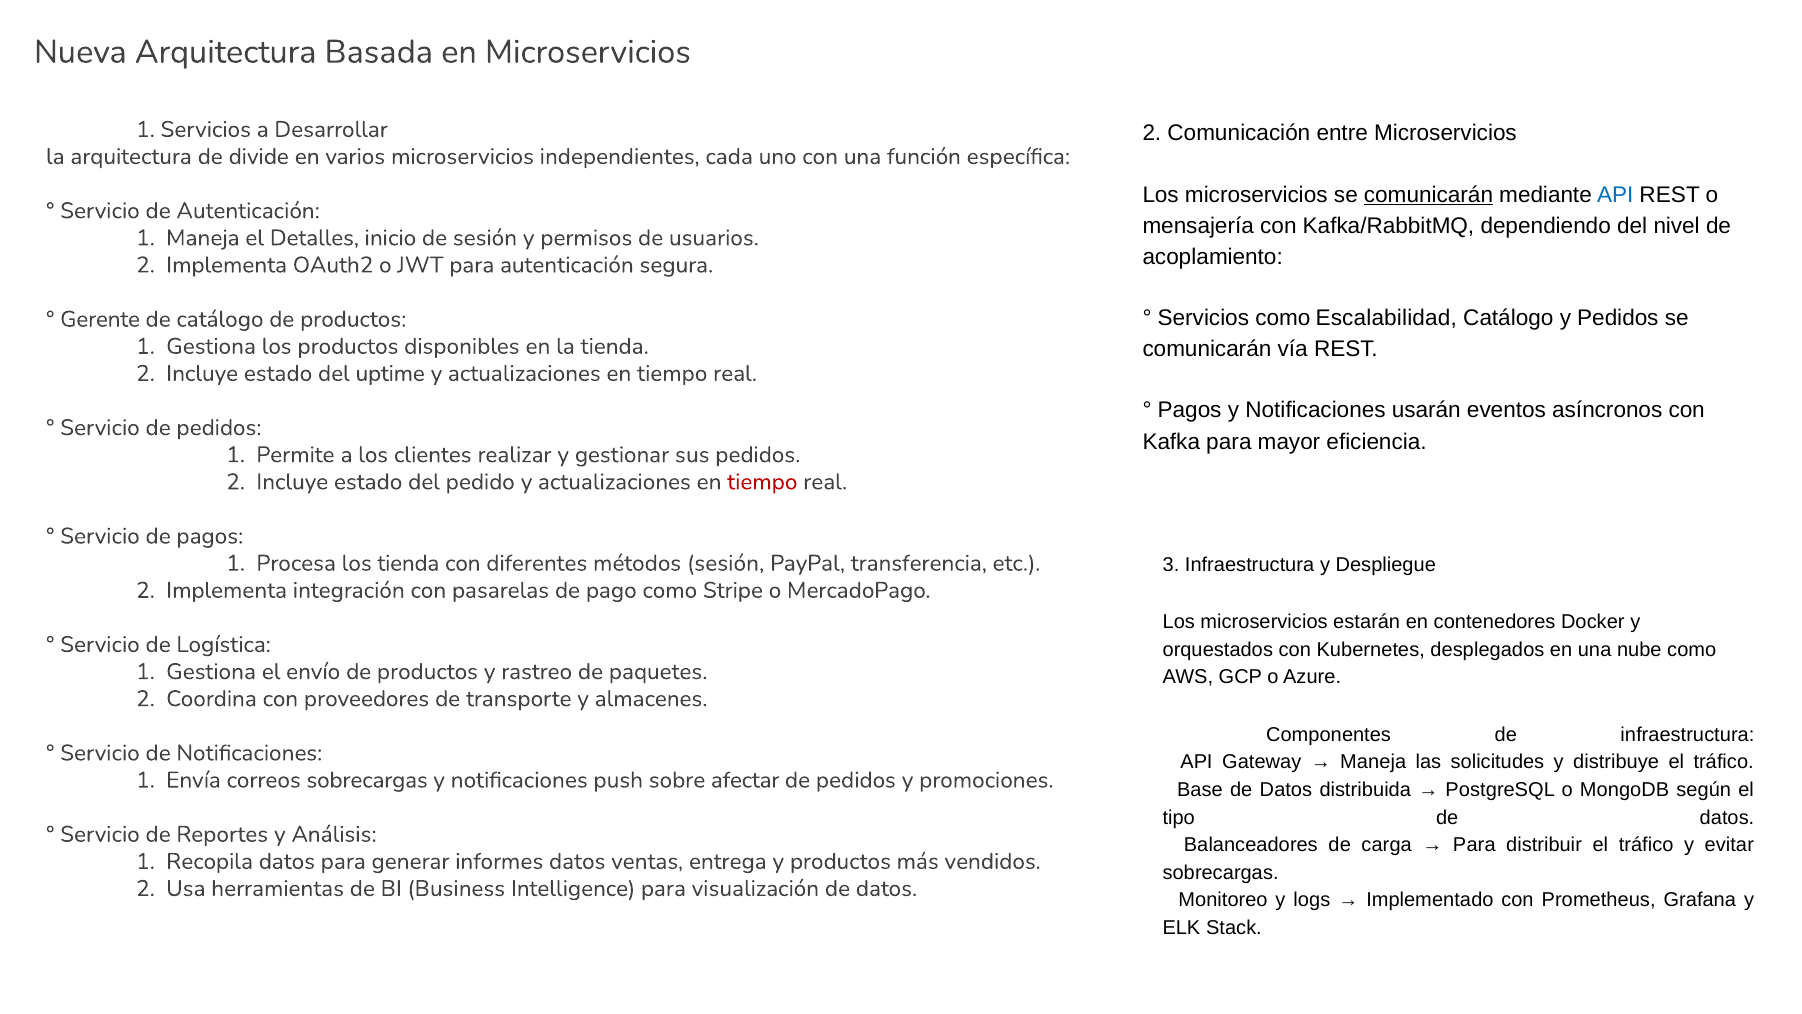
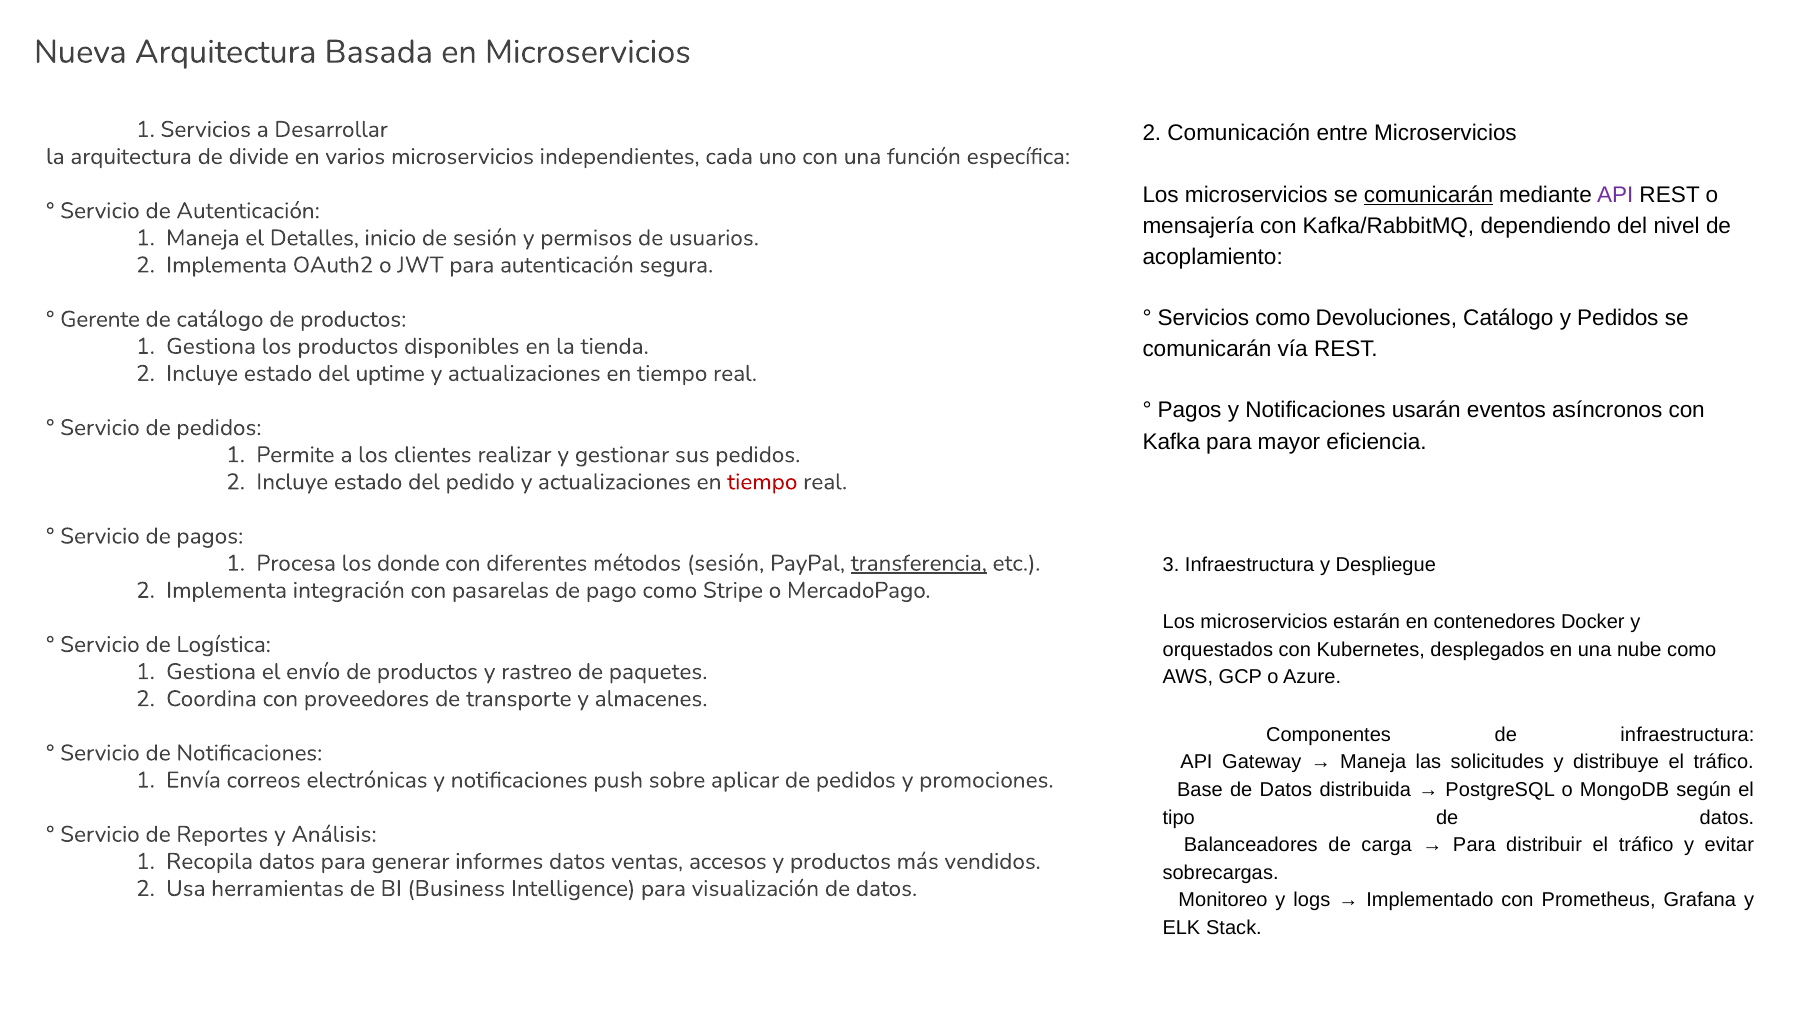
API colour: blue -> purple (1615, 195)
Escalabilidad: Escalabilidad -> Devoluciones (1386, 318)
los tienda: tienda -> donde (408, 563)
transferencia underline: none -> present (919, 563)
correos sobrecargas: sobrecargas -> electrónicas (367, 780)
afectar: afectar -> aplicar (745, 780)
entrega: entrega -> accesos (728, 861)
